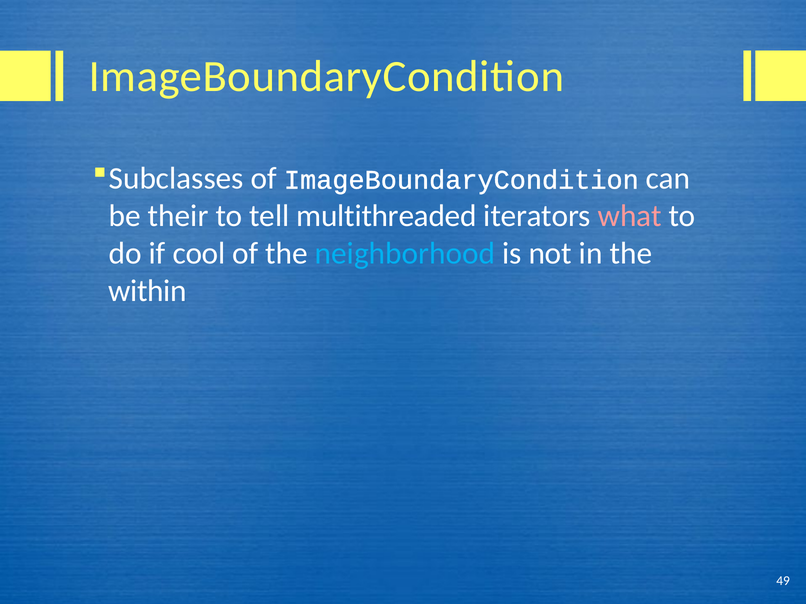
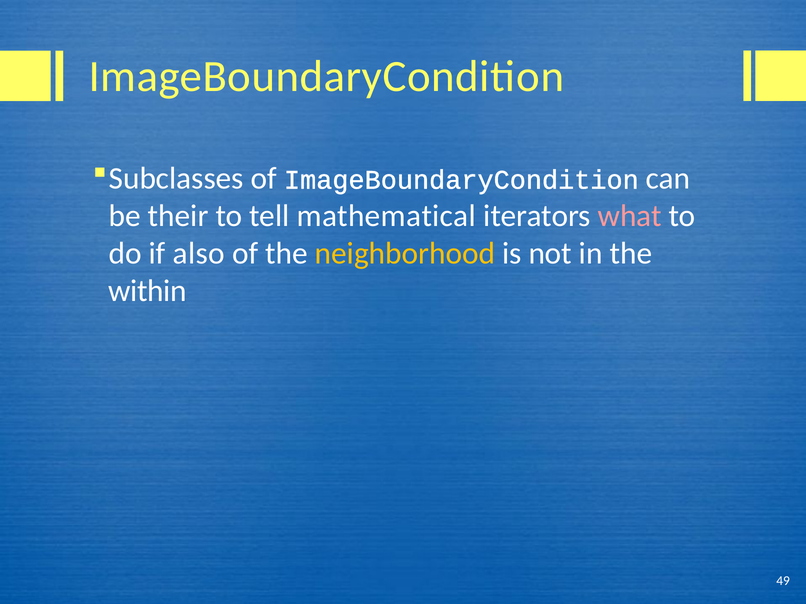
multithreaded: multithreaded -> mathematical (386, 216)
cool: cool -> also (199, 254)
neighborhood colour: light blue -> yellow (405, 254)
